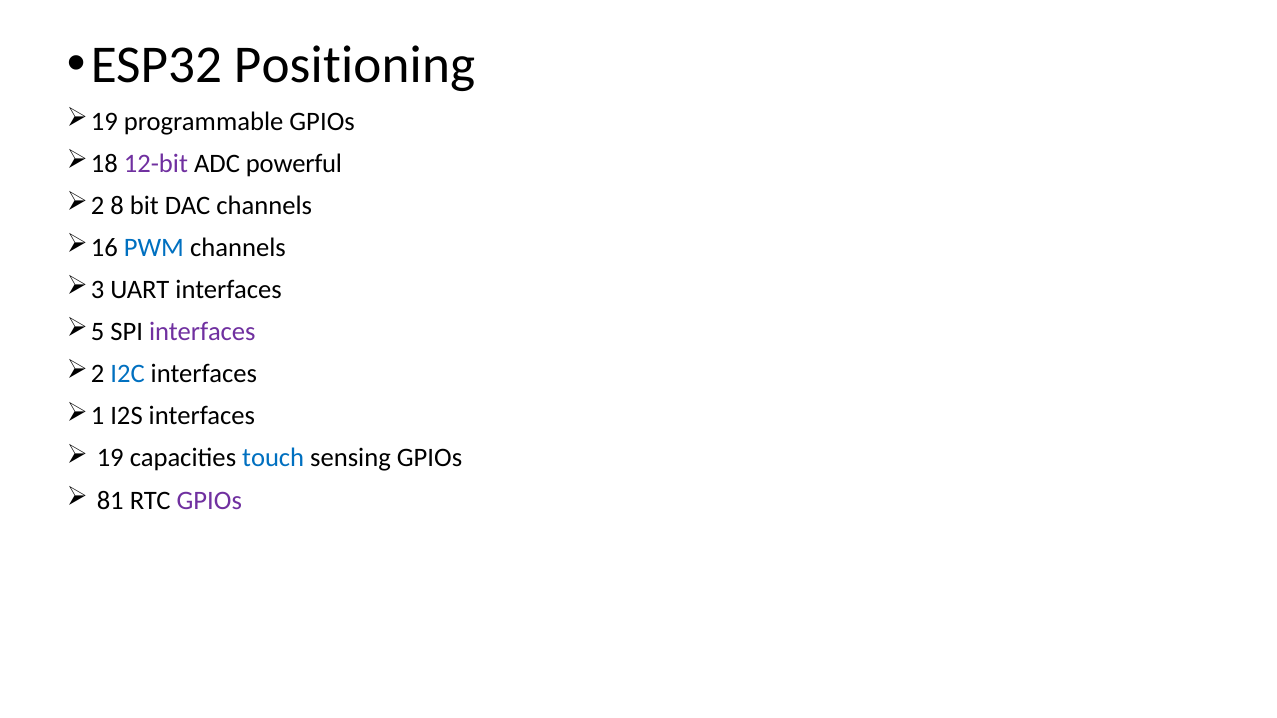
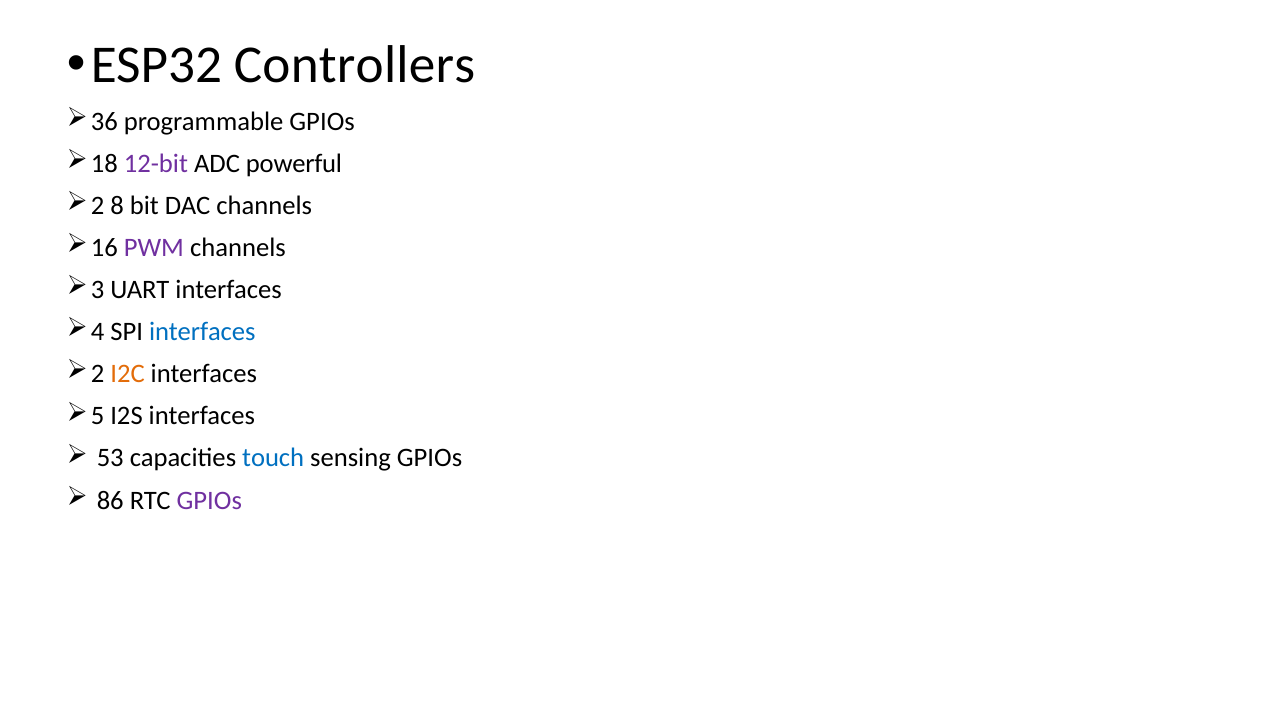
Positioning: Positioning -> Controllers (354, 65)
19: 19 -> 36 (104, 122)
PWM colour: blue -> purple (154, 248)
5: 5 -> 4 (98, 332)
interfaces colour: purple -> blue (202, 332)
I2C colour: blue -> orange (127, 374)
1: 1 -> 5 (98, 416)
19: 19 -> 53 (110, 458)
81: 81 -> 86 (110, 500)
